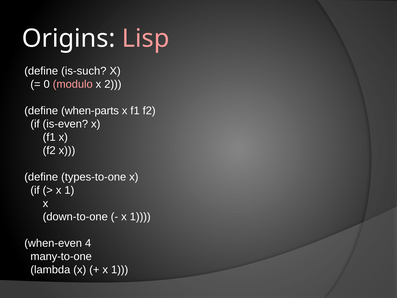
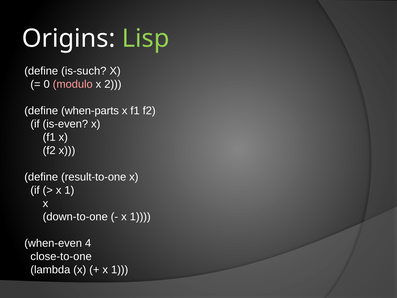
Lisp colour: pink -> light green (146, 38)
types-to-one: types-to-one -> result-to-one (94, 177)
many-to-one: many-to-one -> close-to-one (61, 256)
